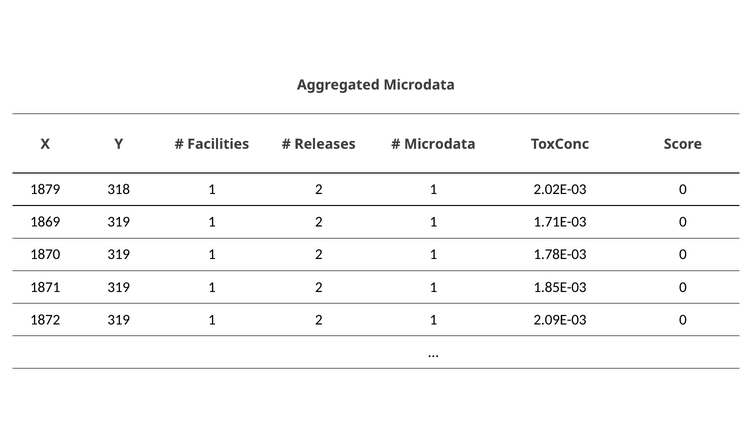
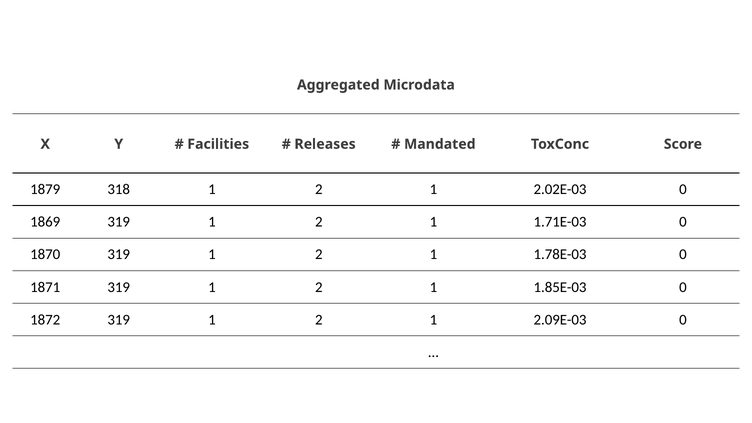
Microdata: Microdata -> Mandated (440, 144)
